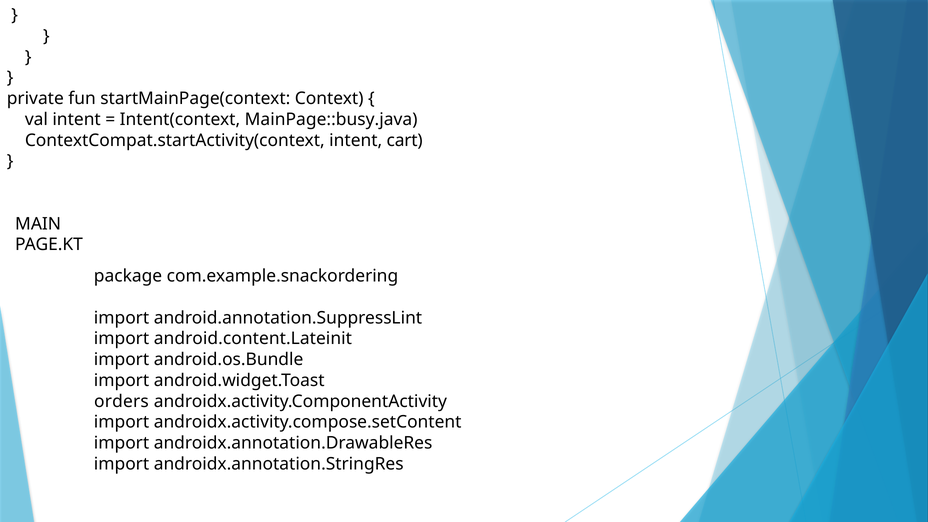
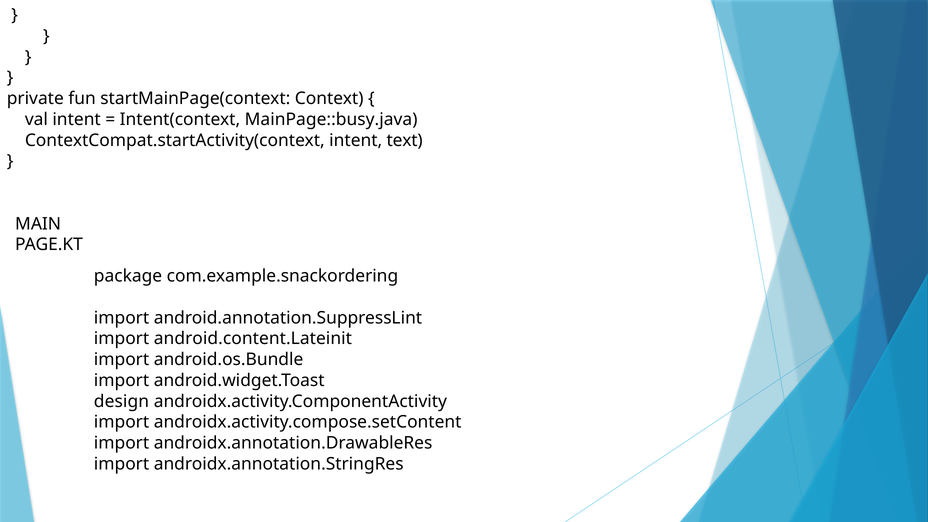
cart: cart -> text (405, 140)
orders: orders -> design (121, 401)
